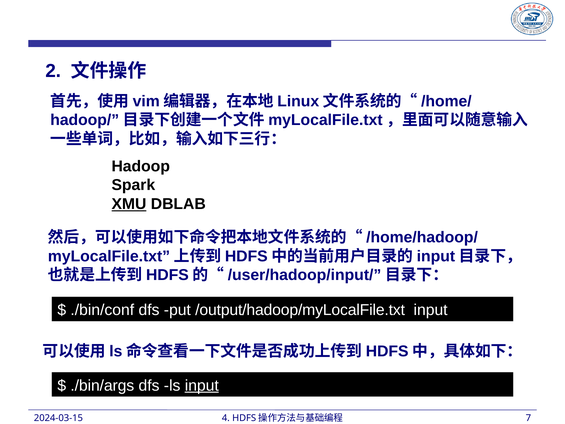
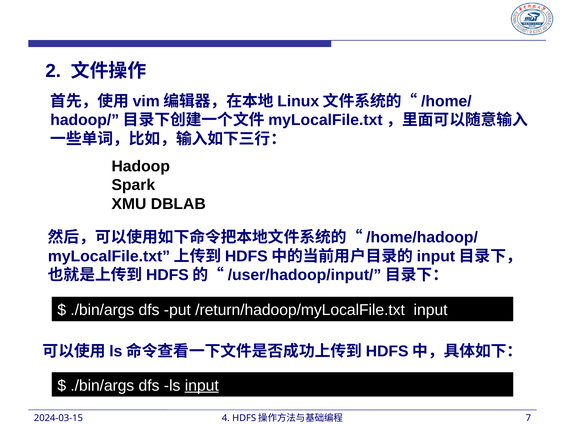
XMU underline: present -> none (129, 204)
./bin/conf: ./bin/conf -> ./bin/args (102, 310)
/output/hadoop/myLocalFile.txt: /output/hadoop/myLocalFile.txt -> /return/hadoop/myLocalFile.txt (300, 310)
